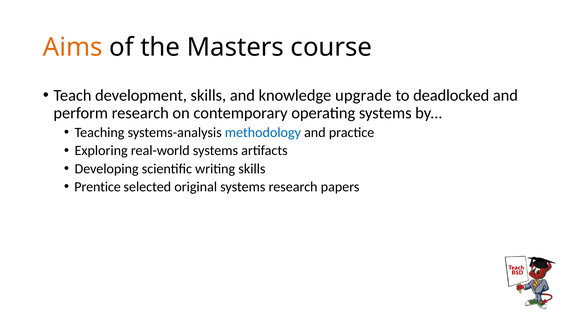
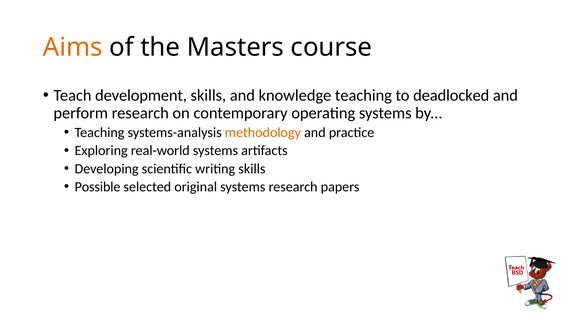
knowledge upgrade: upgrade -> teaching (363, 95)
methodology colour: blue -> orange (263, 132)
Prentice: Prentice -> Possible (98, 187)
